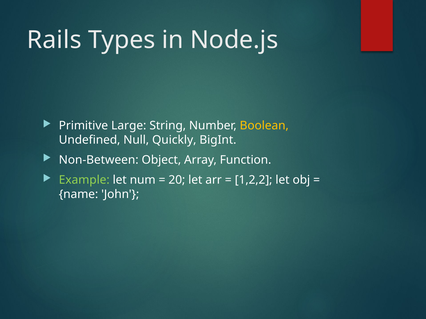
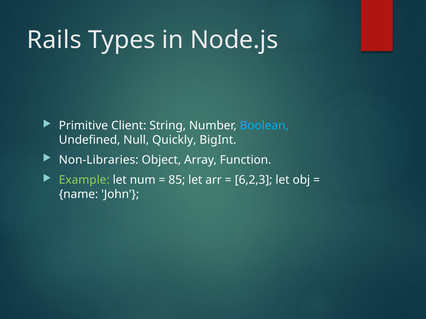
Large: Large -> Client (129, 126)
Boolean colour: yellow -> light blue (264, 126)
Non-Between: Non-Between -> Non-Libraries (99, 160)
20: 20 -> 85 (177, 180)
1,2,2: 1,2,2 -> 6,2,3 (254, 180)
